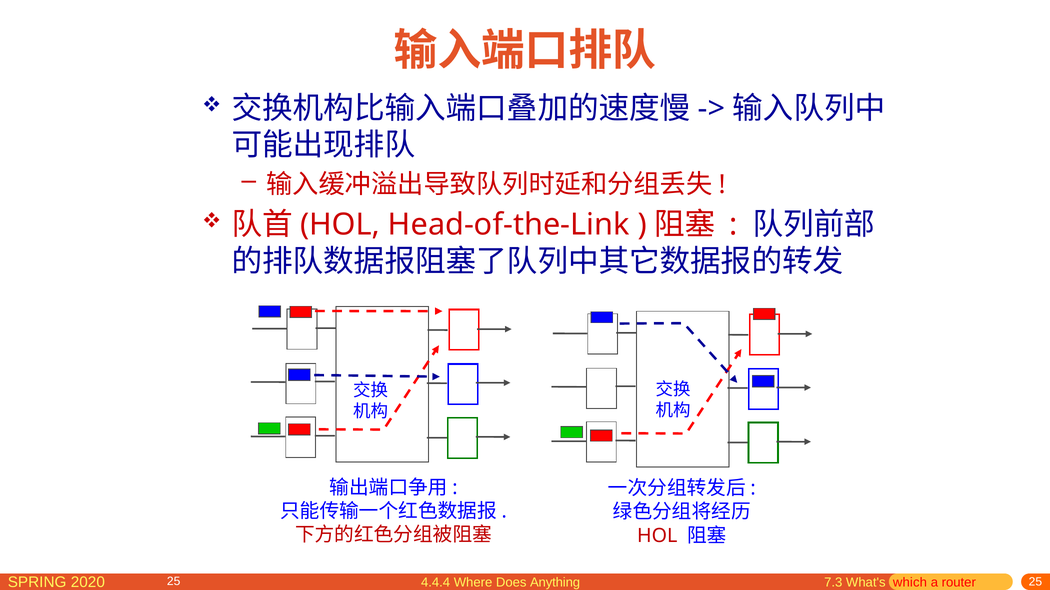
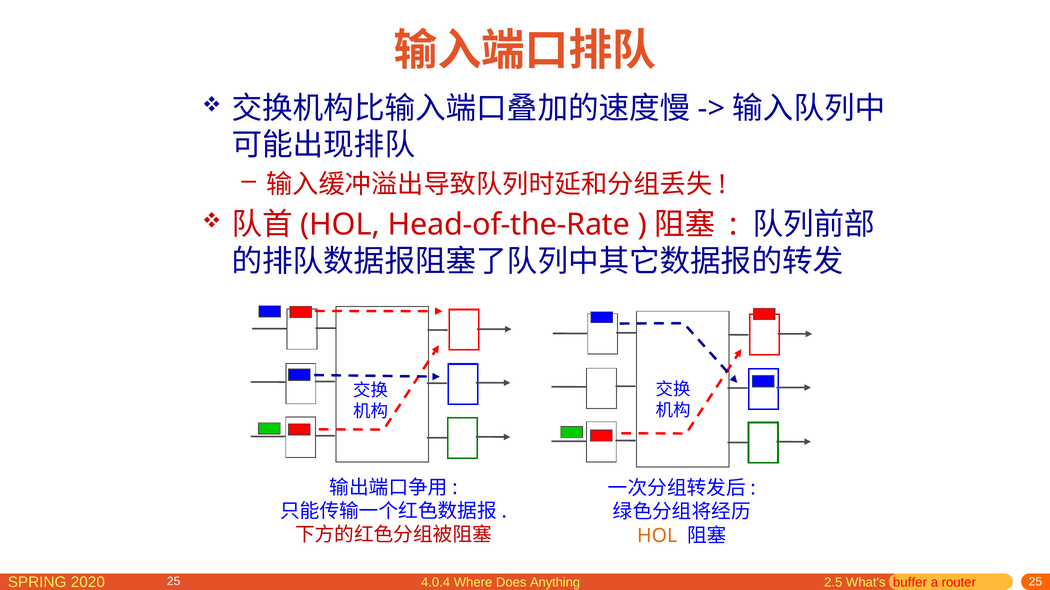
Head-of-the-Link: Head-of-the-Link -> Head-of-the-Rate (509, 225)
HOL colour: red -> orange (657, 536)
4.4.4: 4.4.4 -> 4.0.4 (436, 583)
7.3: 7.3 -> 2.5 (833, 583)
which: which -> buffer (910, 583)
